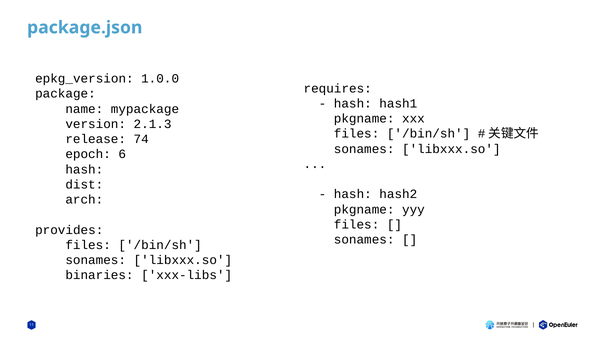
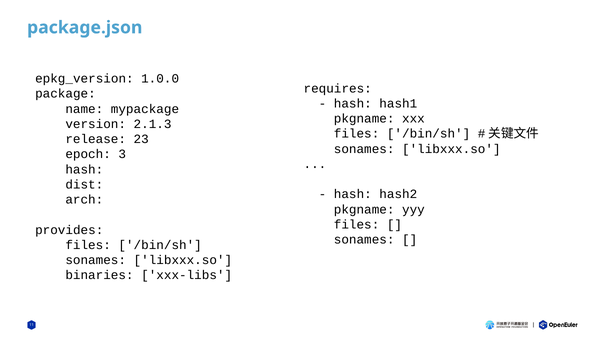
74: 74 -> 23 (141, 139)
6: 6 -> 3 (122, 154)
